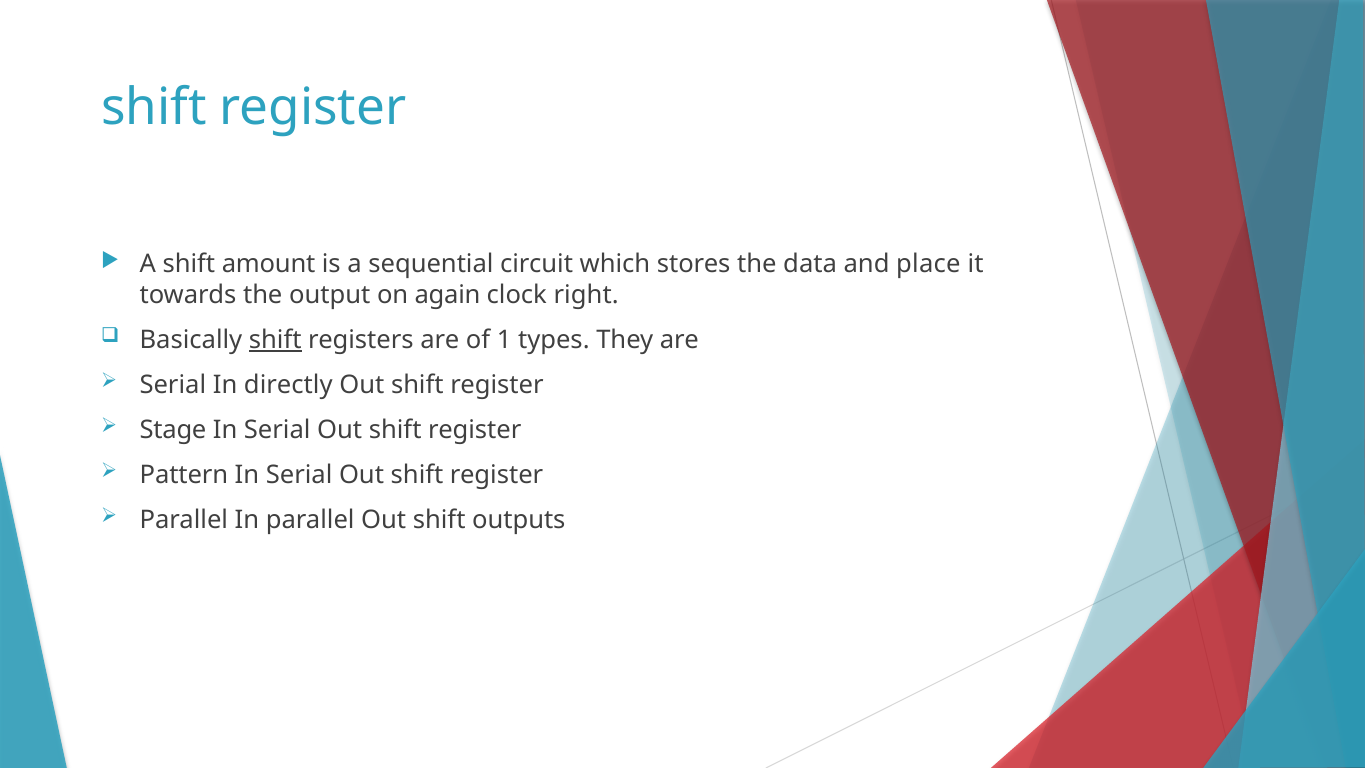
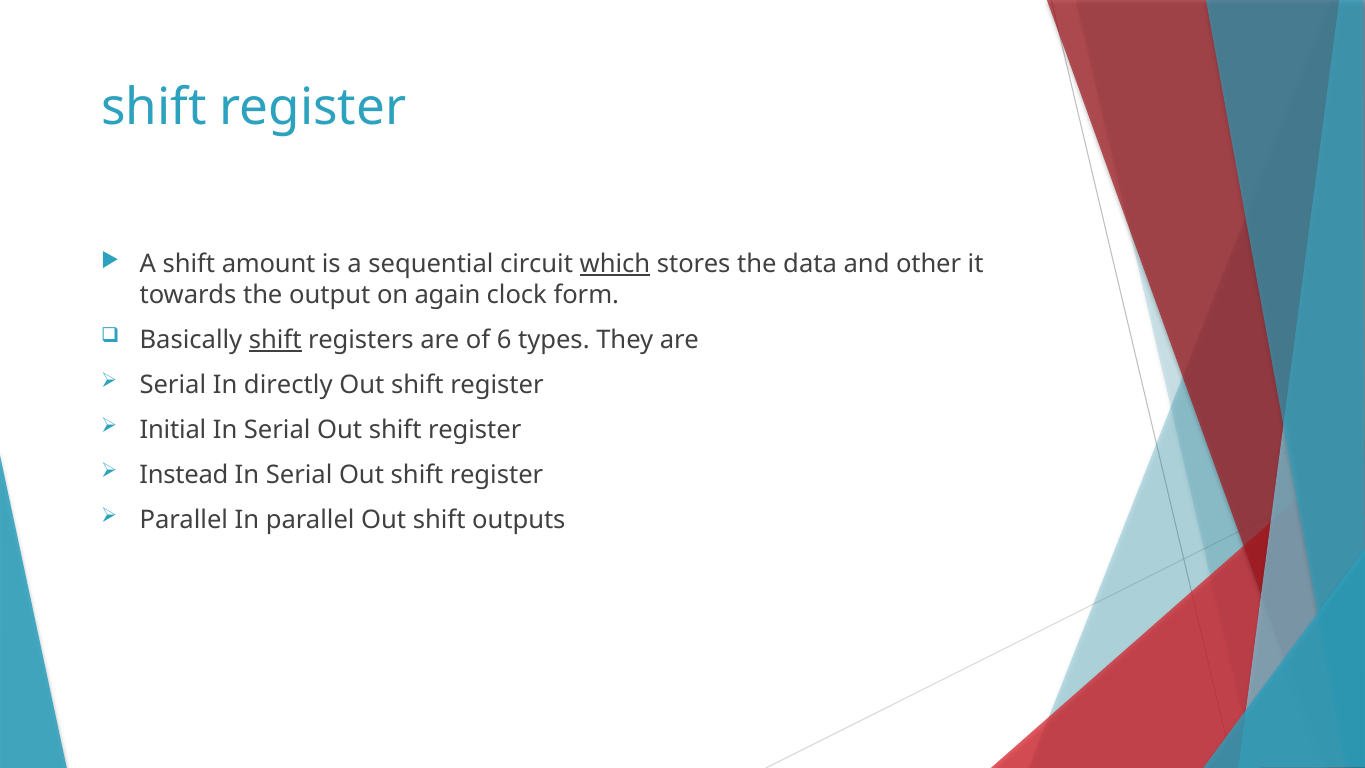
which underline: none -> present (615, 264)
place: place -> other (929, 264)
right: right -> form (586, 295)
1: 1 -> 6 (504, 340)
Stage: Stage -> Initial (173, 430)
Pattern: Pattern -> Instead (184, 475)
